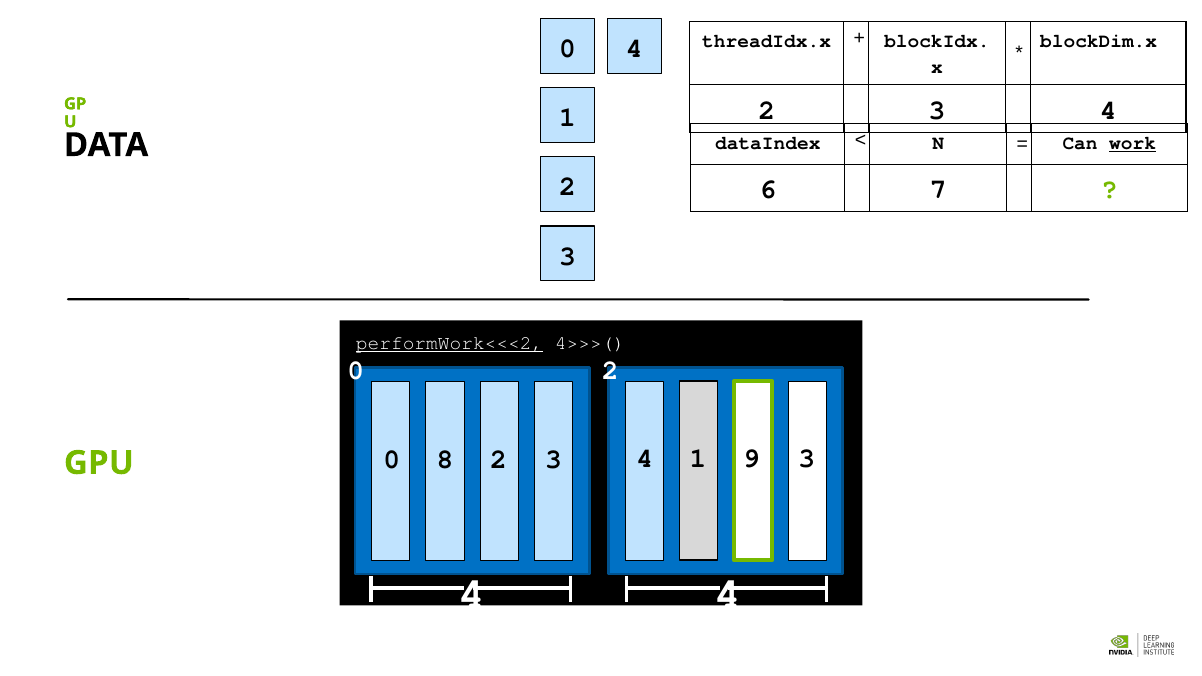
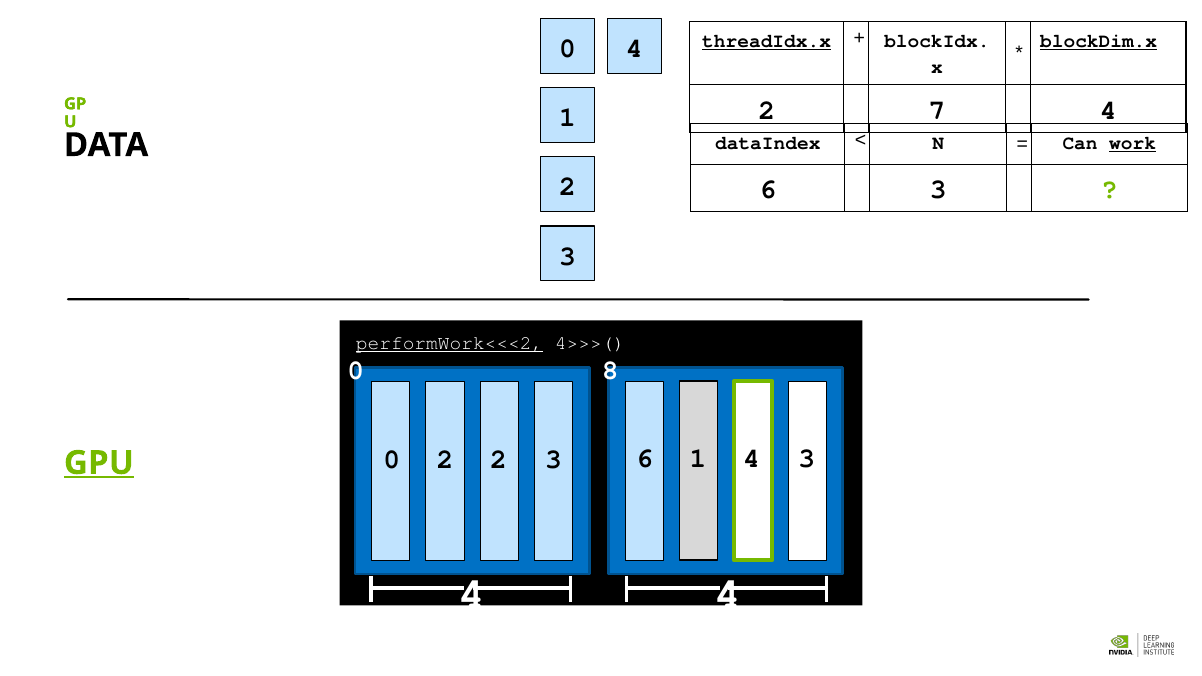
threadIdx.x underline: none -> present (767, 41)
blockDim.x underline: none -> present (1099, 41)
3: 3 -> 7 (937, 110)
6 7: 7 -> 3 (938, 190)
0 2: 2 -> 8 (610, 370)
0 8: 8 -> 2 (445, 459)
4: 4 -> 6 (645, 459)
1 9: 9 -> 4 (752, 459)
GPU underline: none -> present (99, 463)
